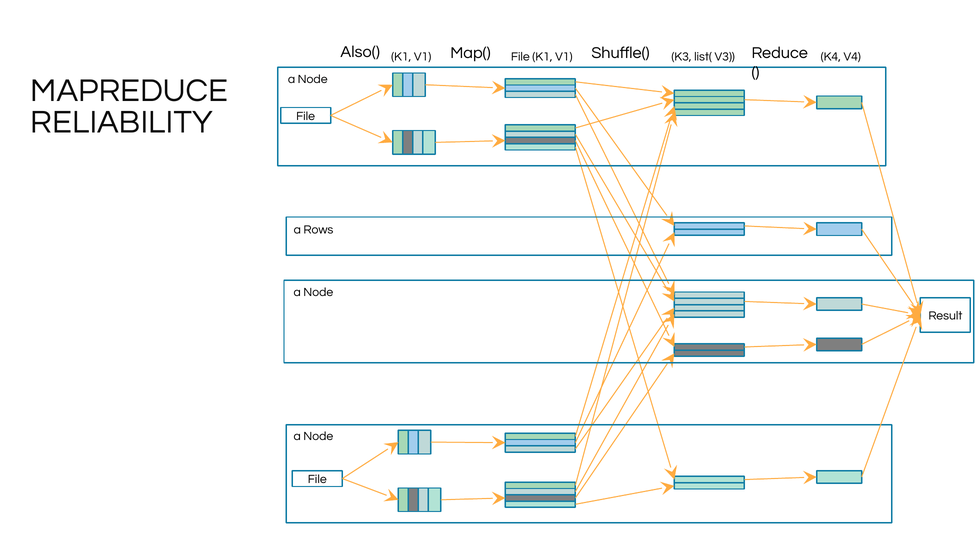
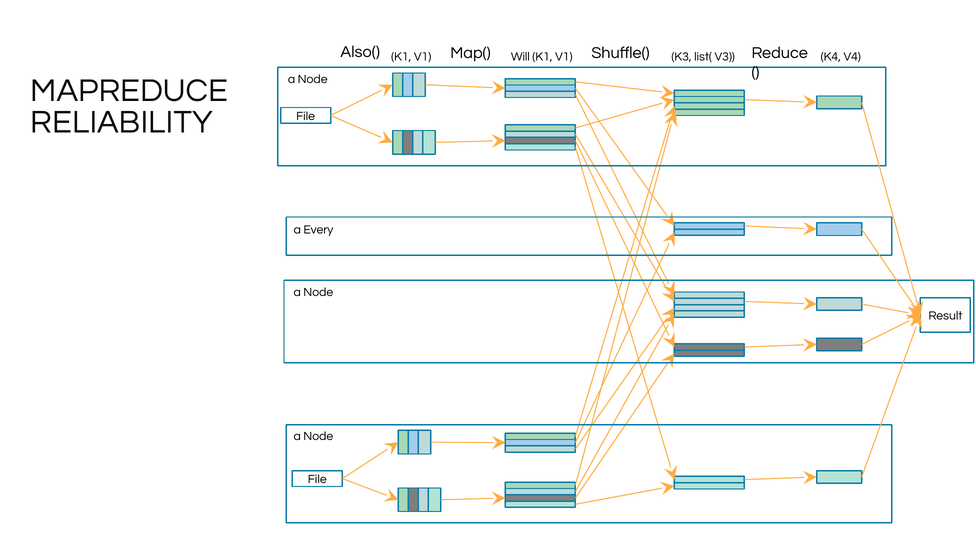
V1 File: File -> Will (520, 57)
Rows: Rows -> Every (318, 230)
